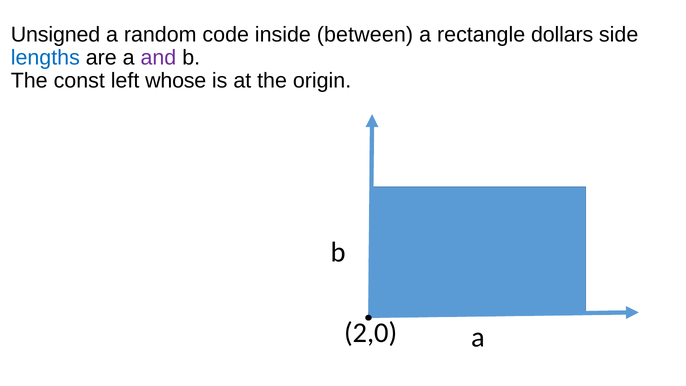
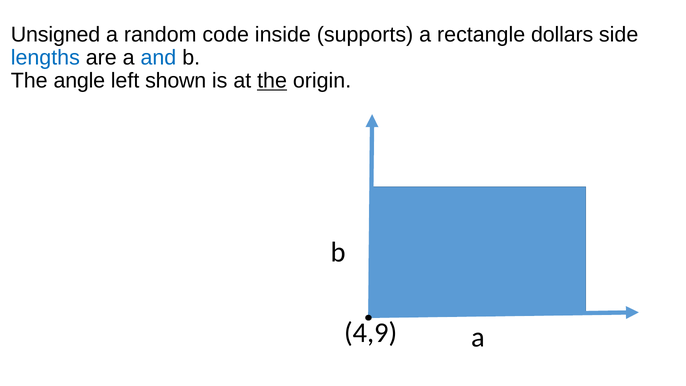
between: between -> supports (365, 35)
and colour: purple -> blue (158, 58)
const: const -> angle (79, 81)
whose: whose -> shown (176, 81)
the underline: none -> present (272, 81)
2,0: 2,0 -> 4,9 (371, 333)
